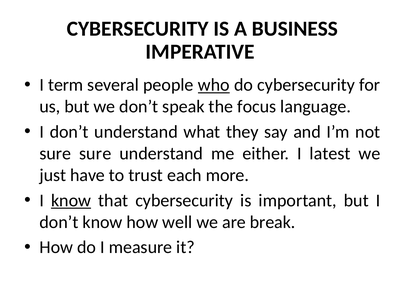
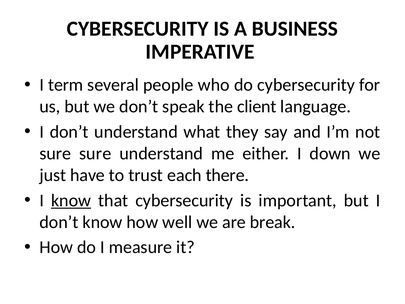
who underline: present -> none (214, 85)
focus: focus -> client (257, 107)
latest: latest -> down (330, 153)
more: more -> there (227, 175)
